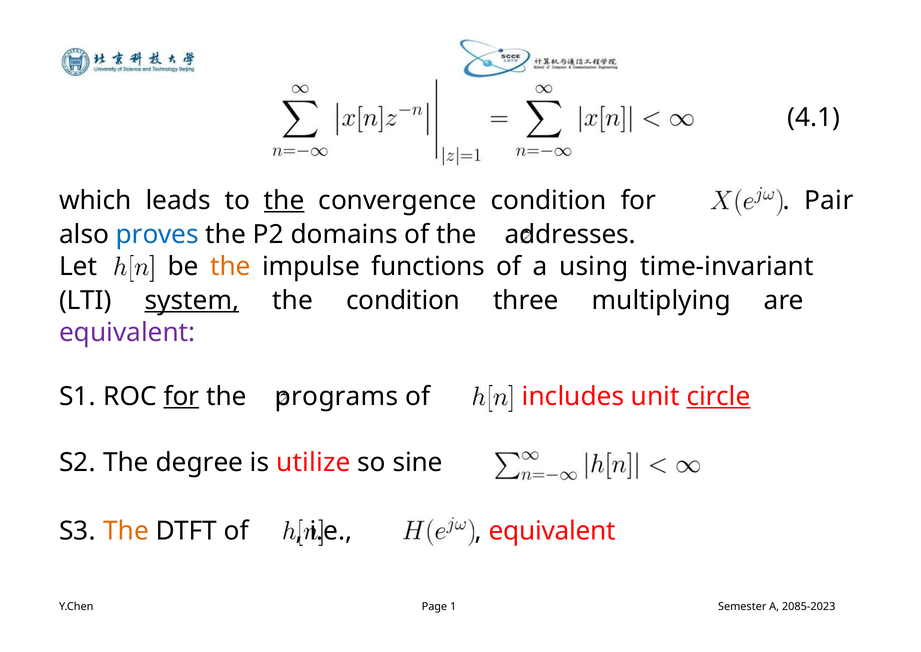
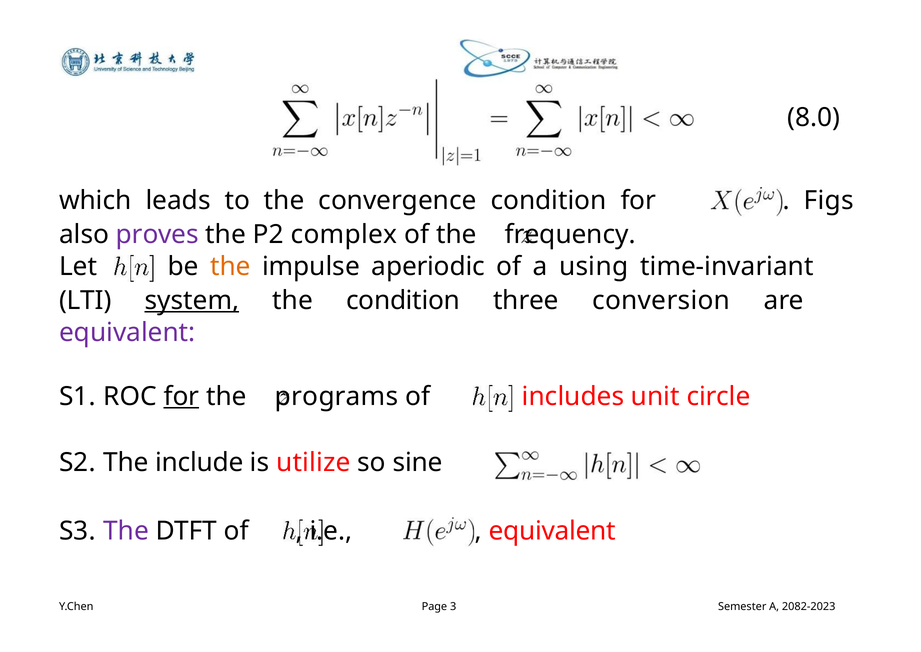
4.1: 4.1 -> 8.0 (814, 117)
the underline: present -> none (284, 200)
Pair: Pair -> Figs (829, 200)
proves colour: blue -> purple (157, 234)
domains: domains -> complex (344, 234)
addresses: addresses -> frequency (570, 234)
functions: functions -> aperiodic (428, 266)
multiplying: multiplying -> conversion (661, 300)
circle underline: present -> none (718, 396)
degree: degree -> include (200, 462)
The colour: orange -> purple (126, 531)
1: 1 -> 3 (453, 606)
2085-2023: 2085-2023 -> 2082-2023 (809, 606)
